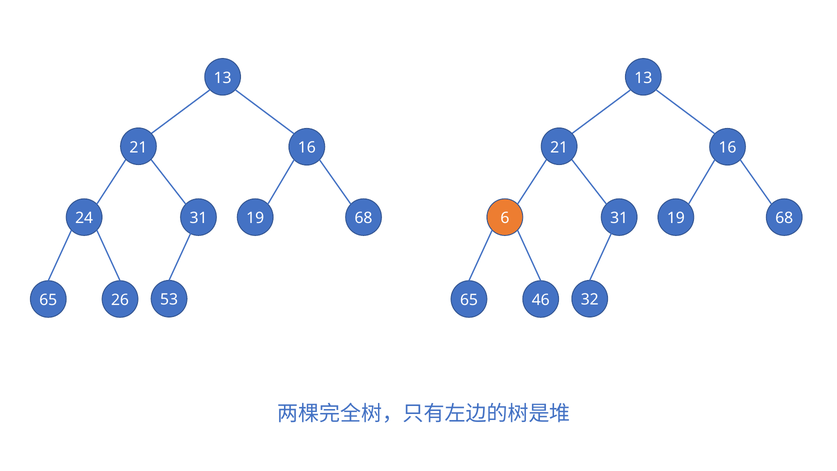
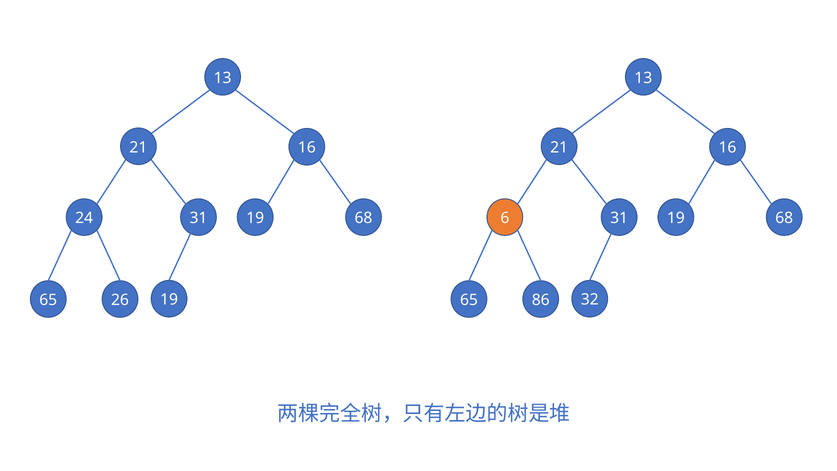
26 53: 53 -> 19 (169, 300)
46: 46 -> 86 (541, 300)
